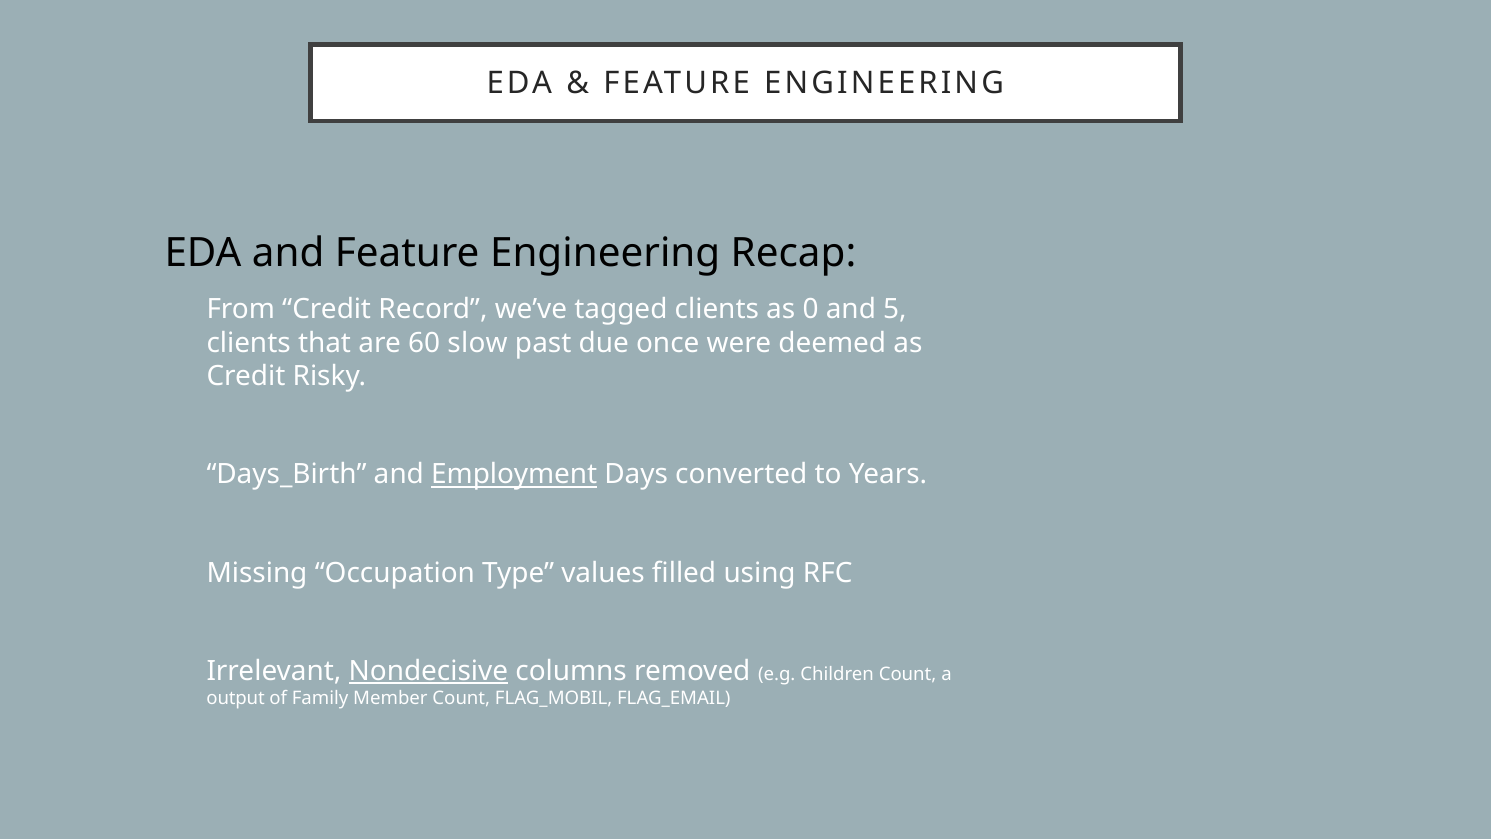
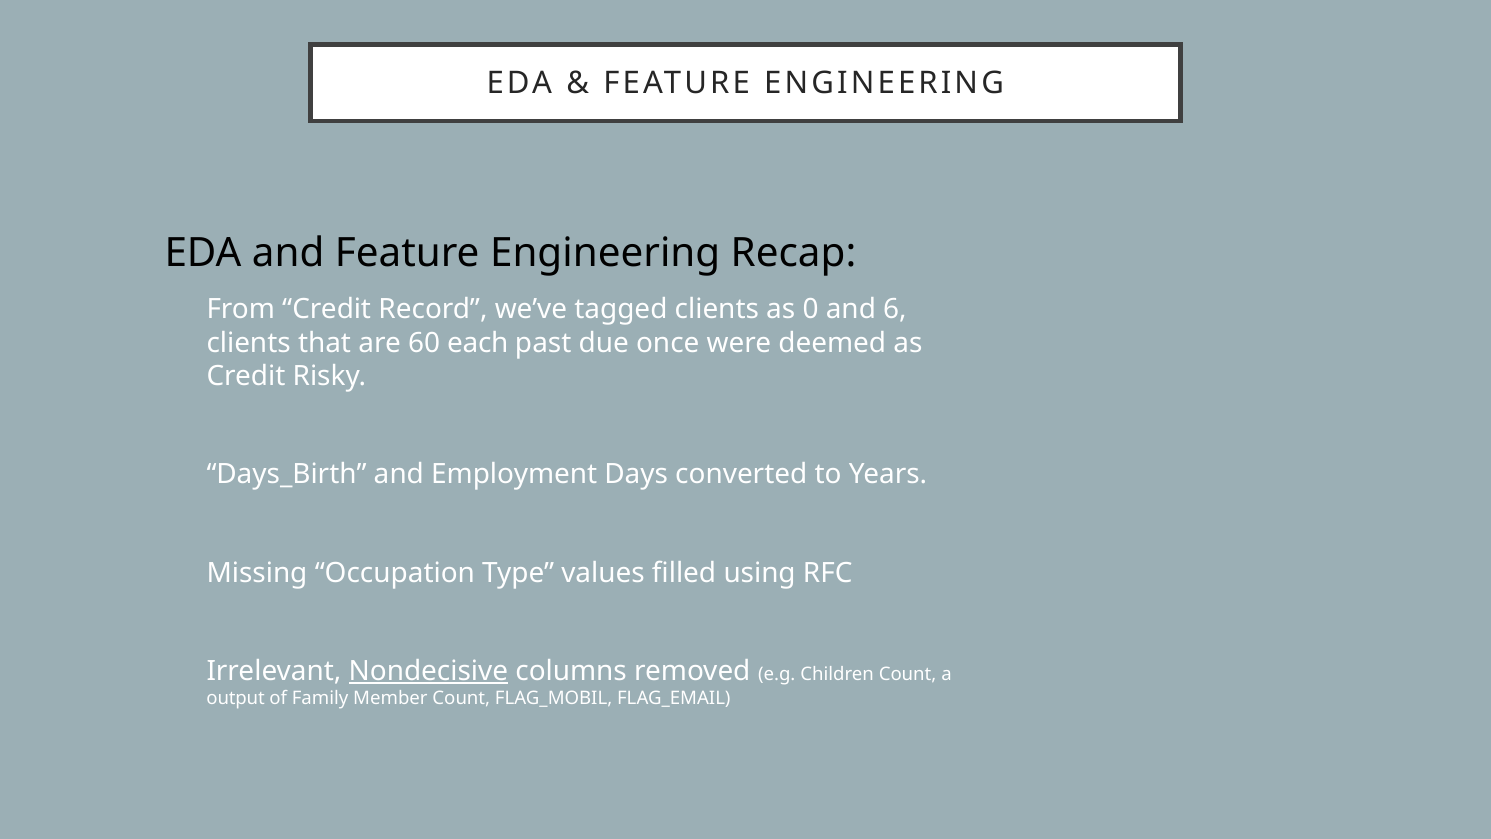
5: 5 -> 6 (895, 309)
slow: slow -> each (478, 343)
Employment underline: present -> none (514, 474)
